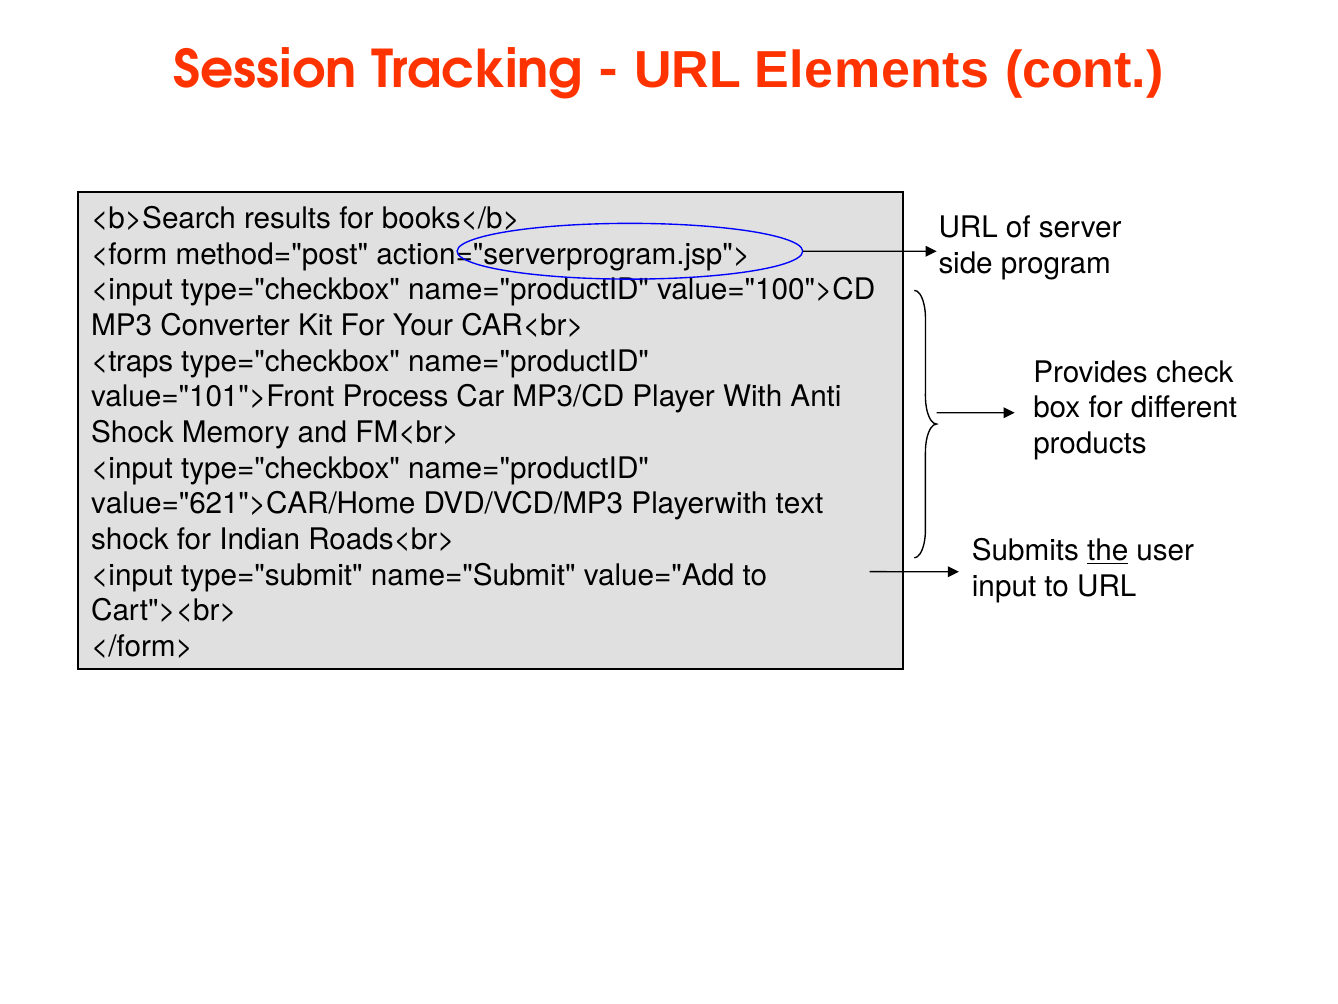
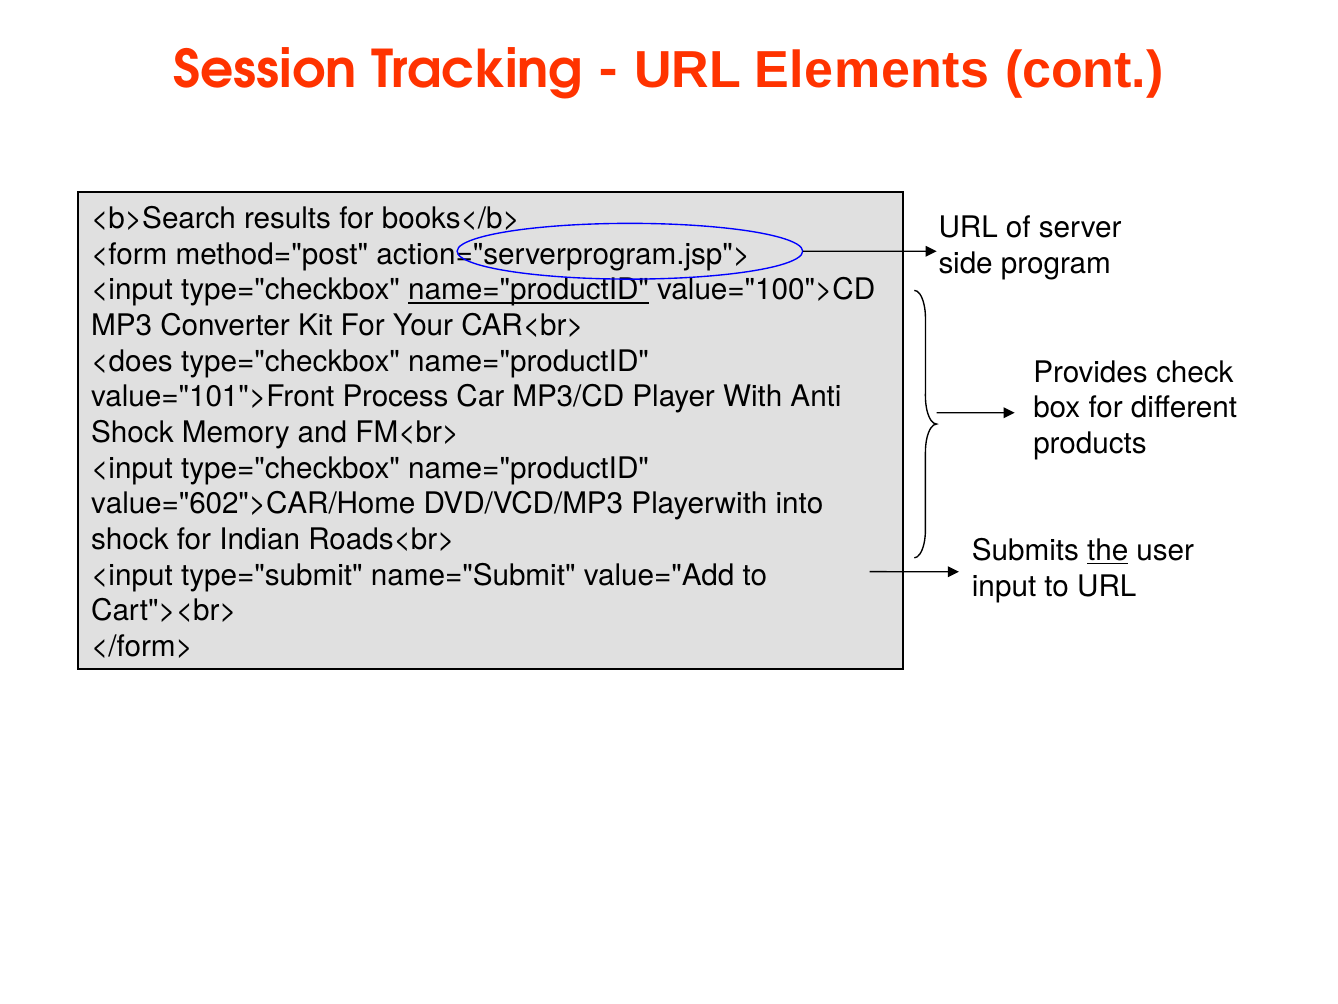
name="productID underline: none -> present (529, 290)
<traps: <traps -> <does (132, 361)
value="621">CAR/Home: value="621">CAR/Home -> value="602">CAR/Home (253, 504)
text: text -> into (799, 504)
